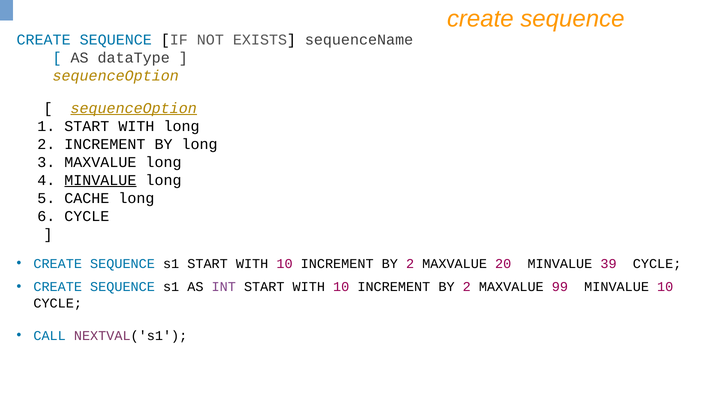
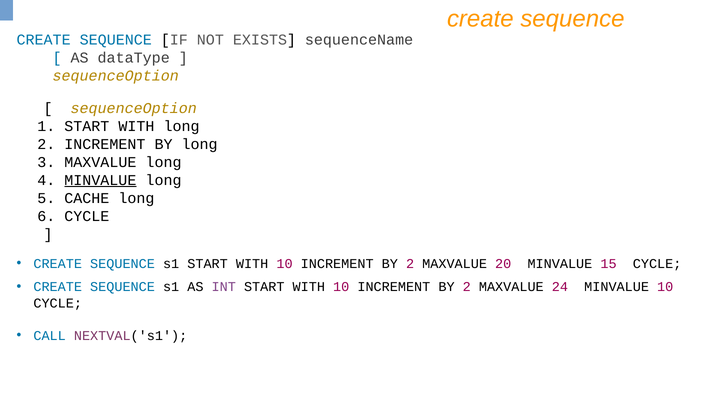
sequenceOption underline: present -> none (134, 108)
39: 39 -> 15 (609, 264)
99: 99 -> 24 (560, 287)
